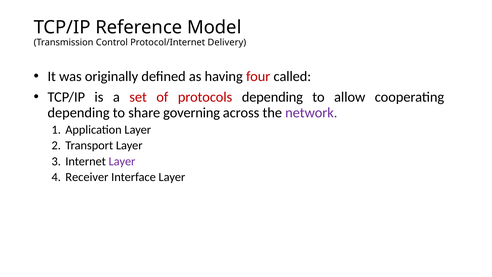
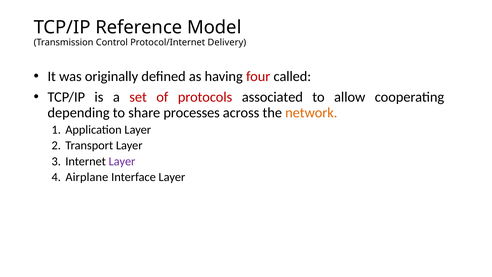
protocols depending: depending -> associated (272, 97)
governing: governing -> processes (192, 113)
network colour: purple -> orange (311, 113)
Receiver: Receiver -> Airplane (87, 177)
